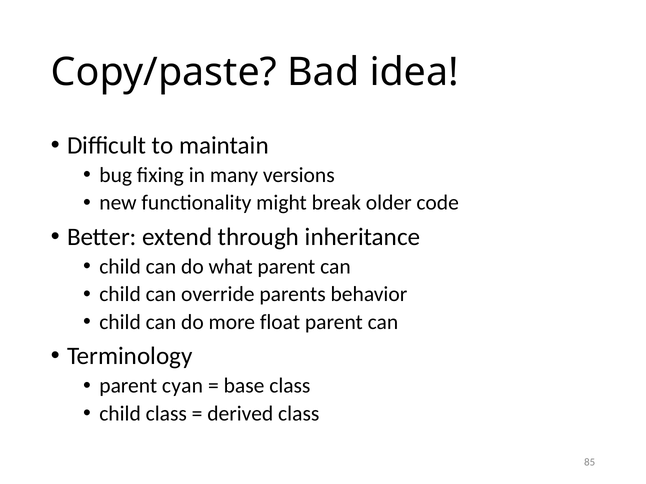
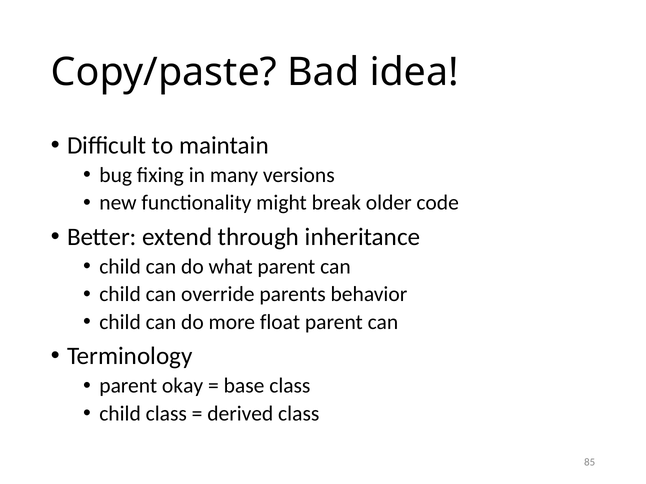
cyan: cyan -> okay (183, 386)
